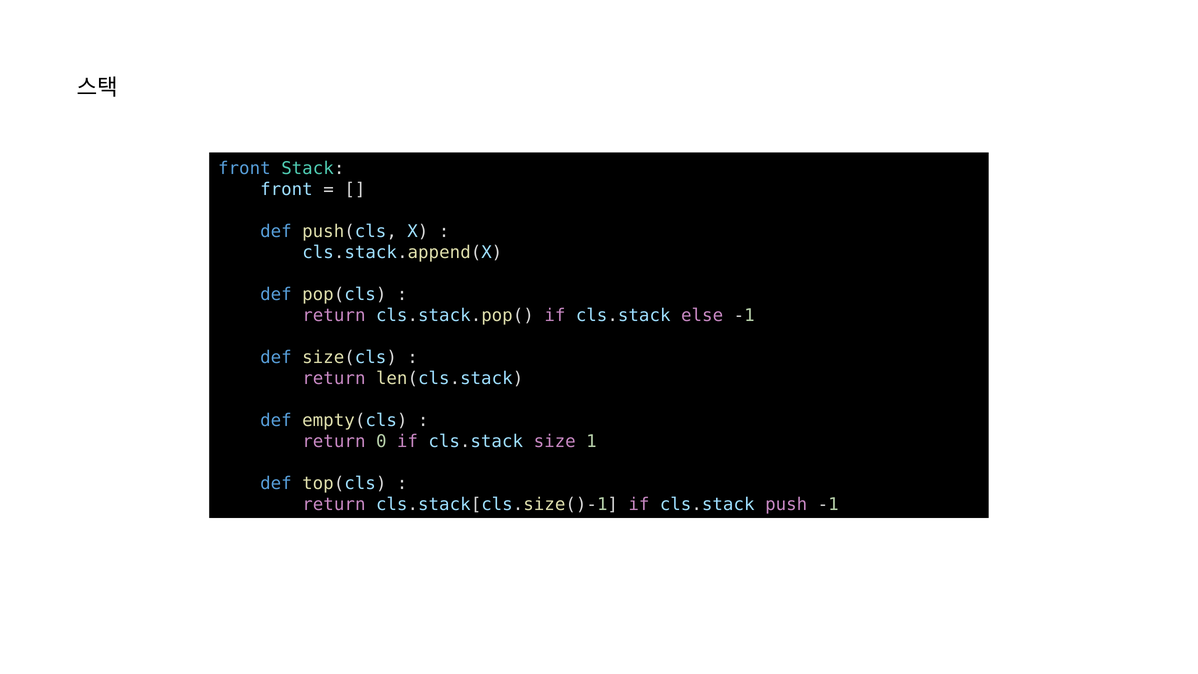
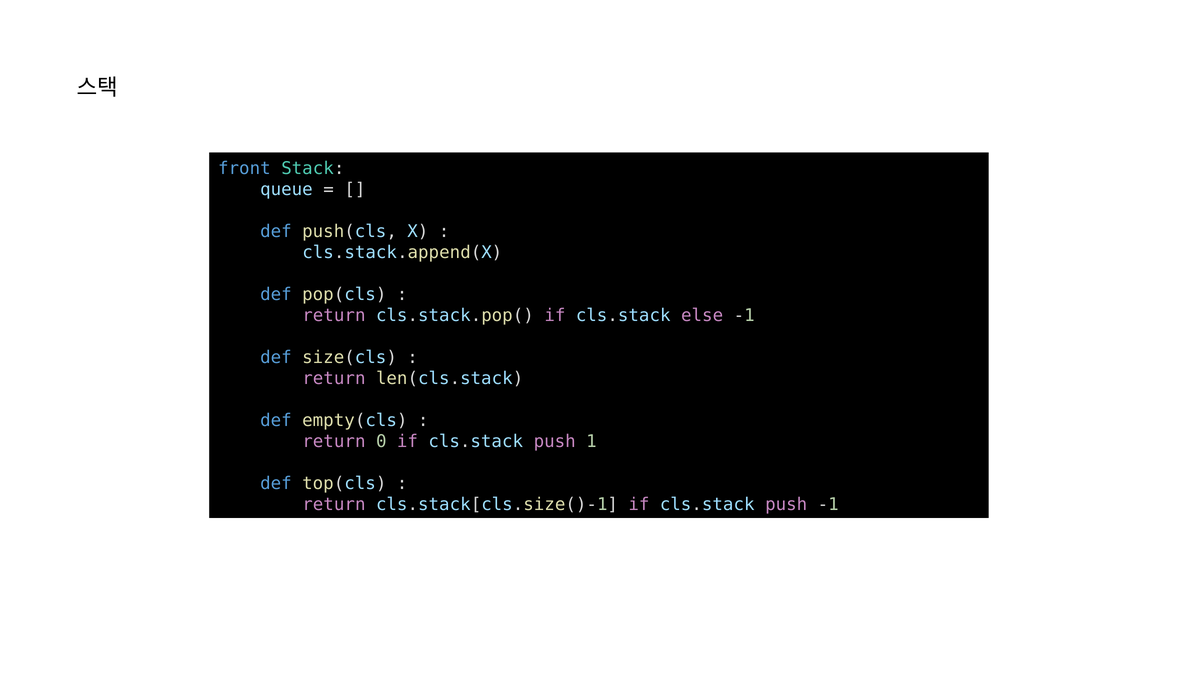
front: front -> queue (286, 190)
0 if cls.stack size: size -> push (555, 441)
